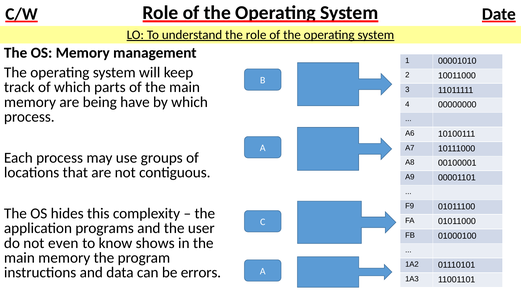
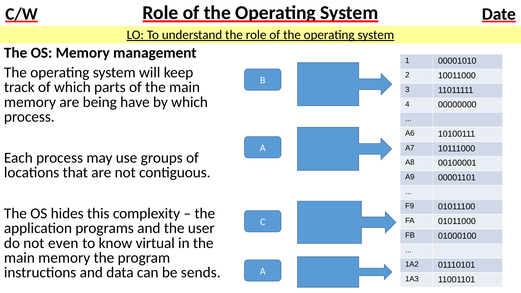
shows: shows -> virtual (155, 243)
errors: errors -> sends (201, 273)
